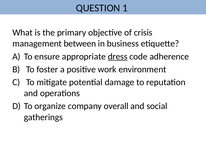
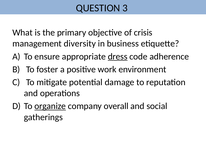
1: 1 -> 3 (125, 8)
between: between -> diversity (80, 43)
organize underline: none -> present (50, 106)
